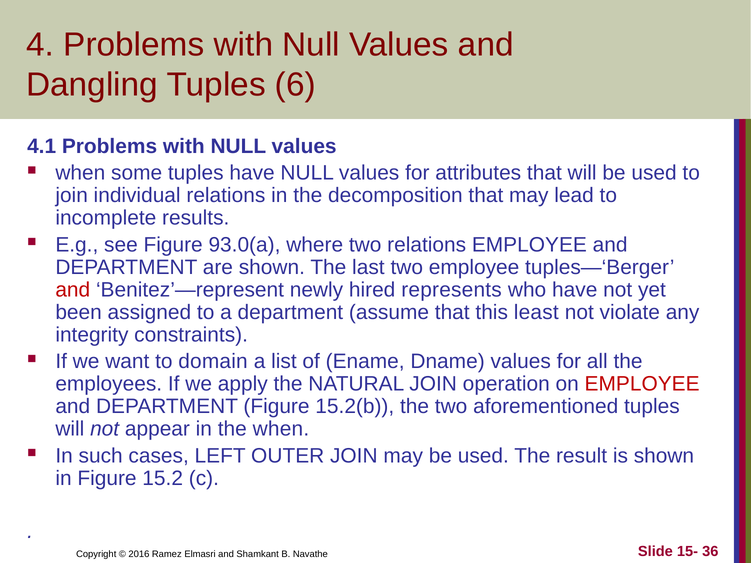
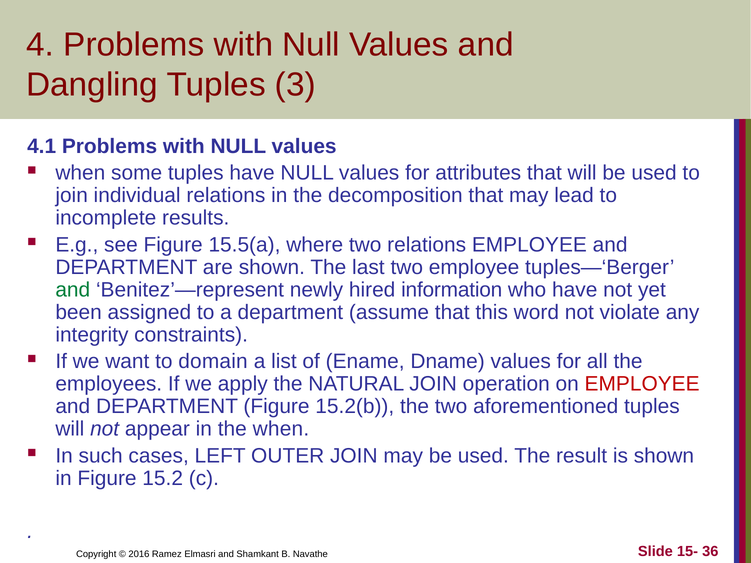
6: 6 -> 3 (295, 85)
93.0(a: 93.0(a -> 15.5(a (244, 245)
and colour: red -> green (73, 290)
represents: represents -> information (452, 290)
least: least -> word (536, 312)
